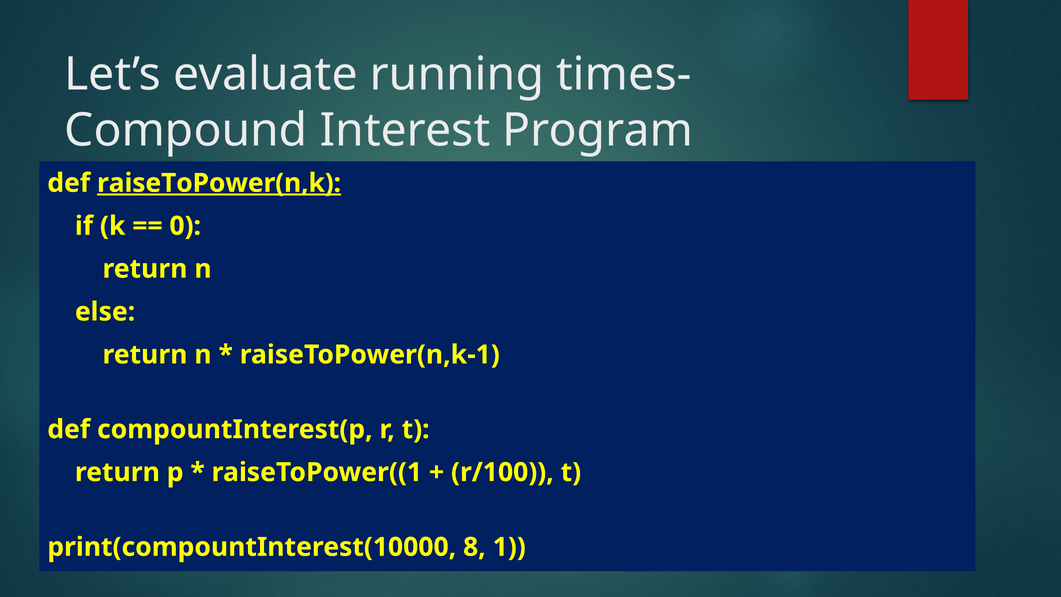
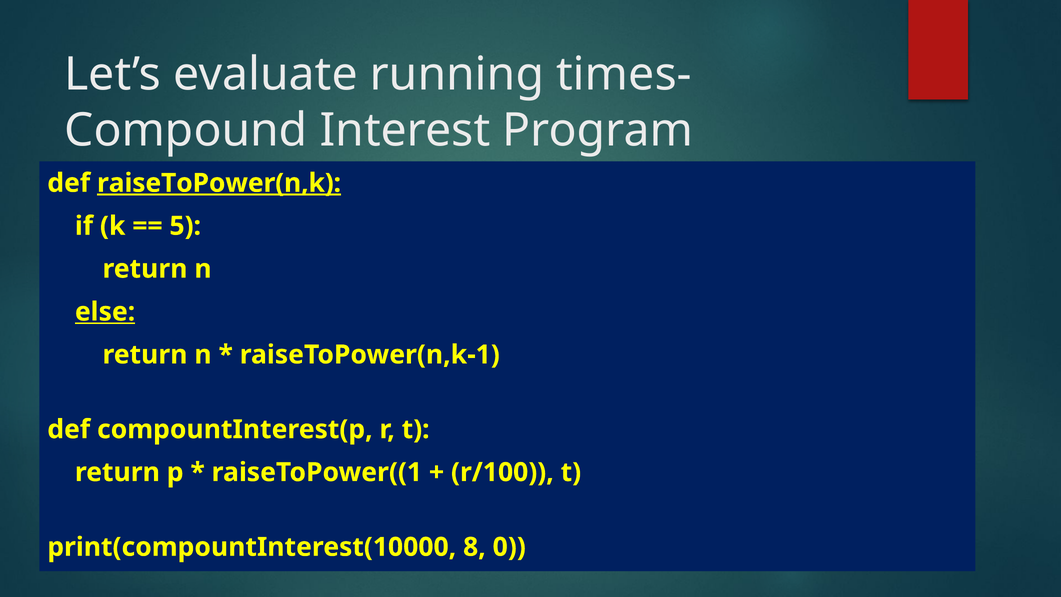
0: 0 -> 5 (185, 226)
else underline: none -> present (105, 312)
1: 1 -> 0 (509, 547)
